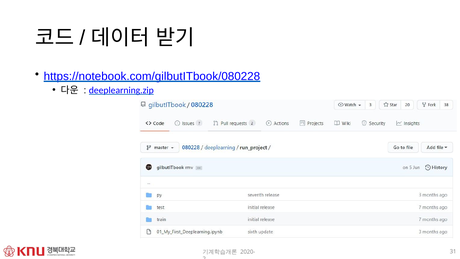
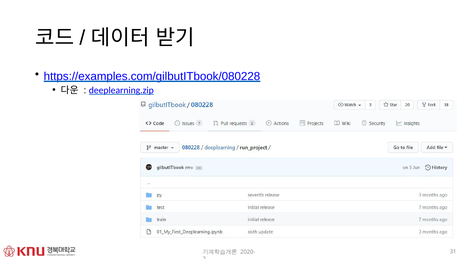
https://notebook.com/gilbutITbook/080228: https://notebook.com/gilbutITbook/080228 -> https://examples.com/gilbutITbook/080228 (152, 76)
